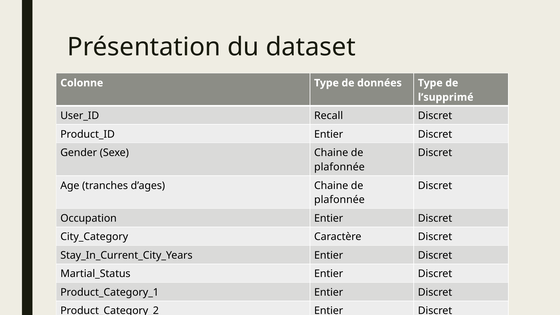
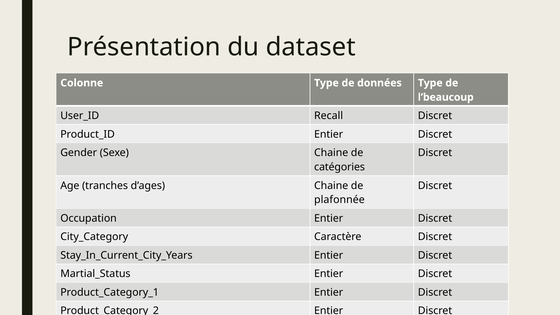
l’supprimé: l’supprimé -> l’beaucoup (446, 97)
plafonnée: plafonnée -> catégories (340, 167)
